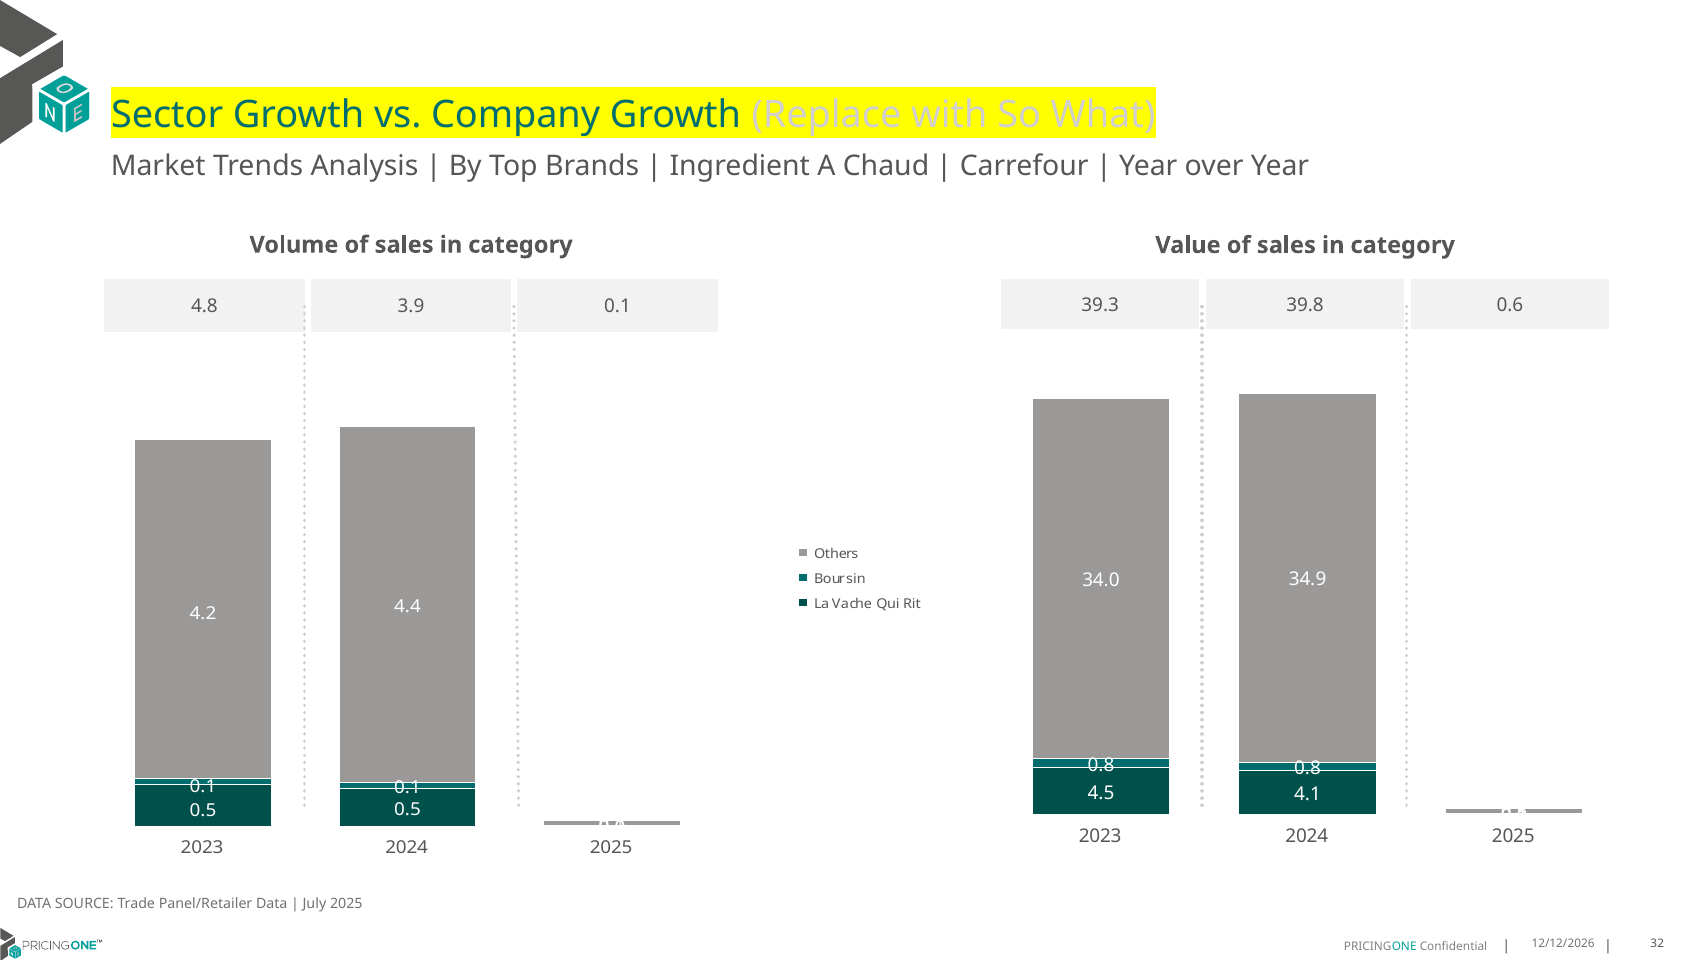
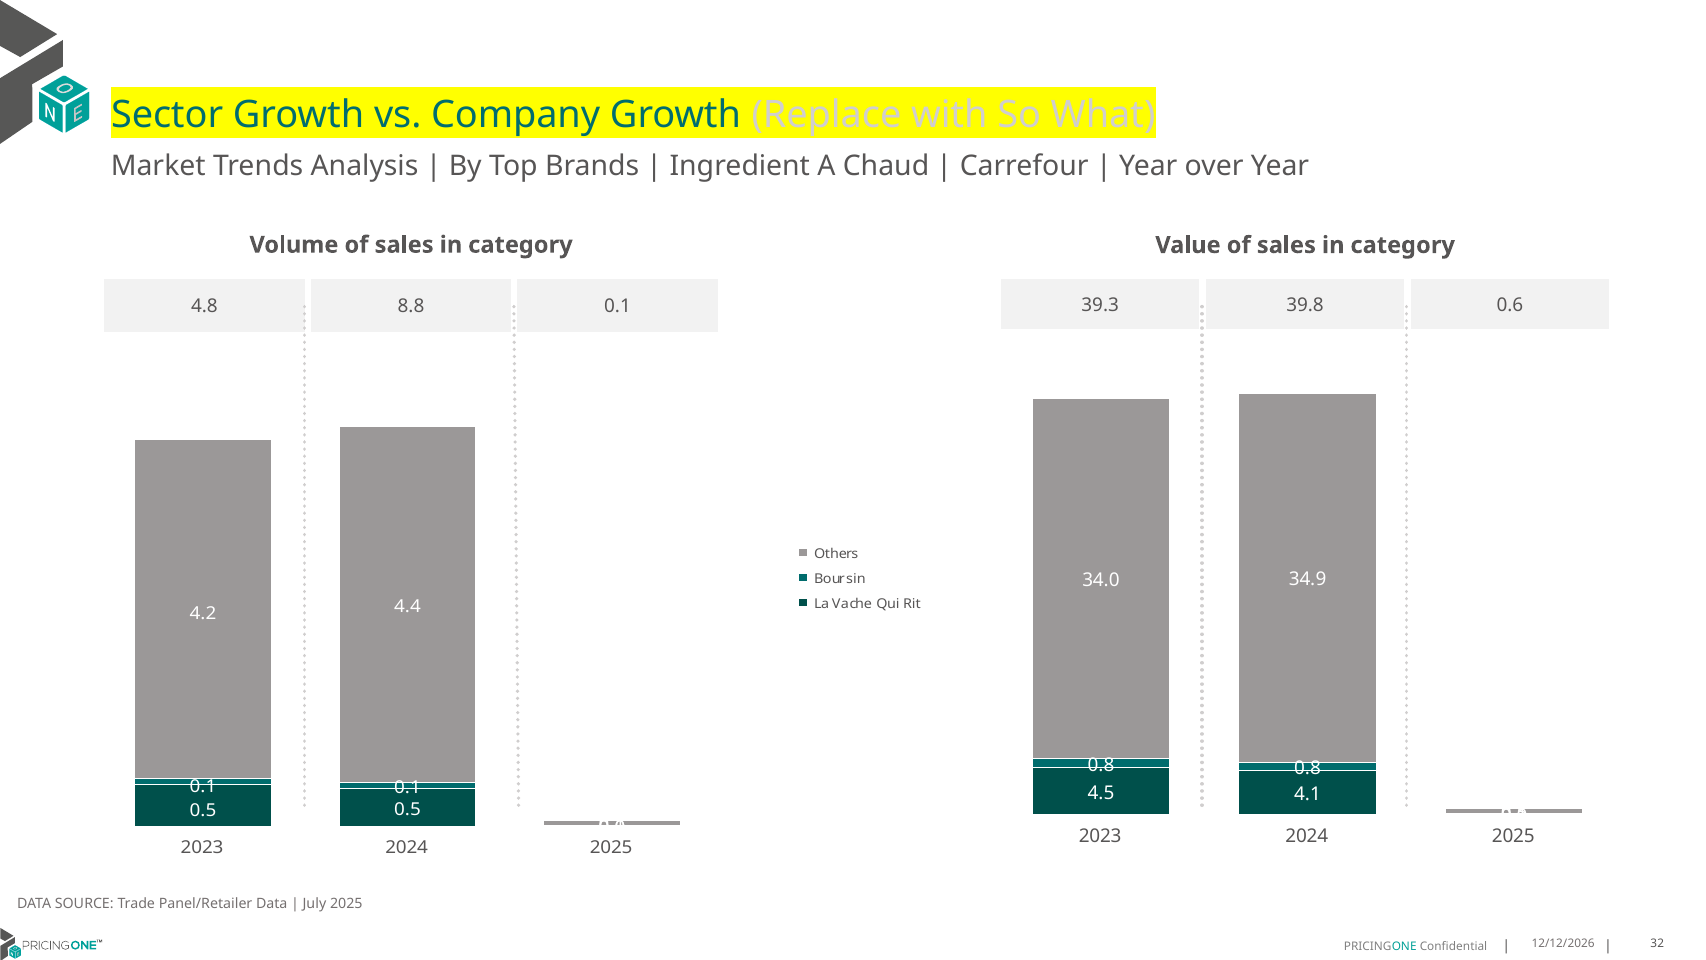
3.9: 3.9 -> 8.8 (411, 306)
